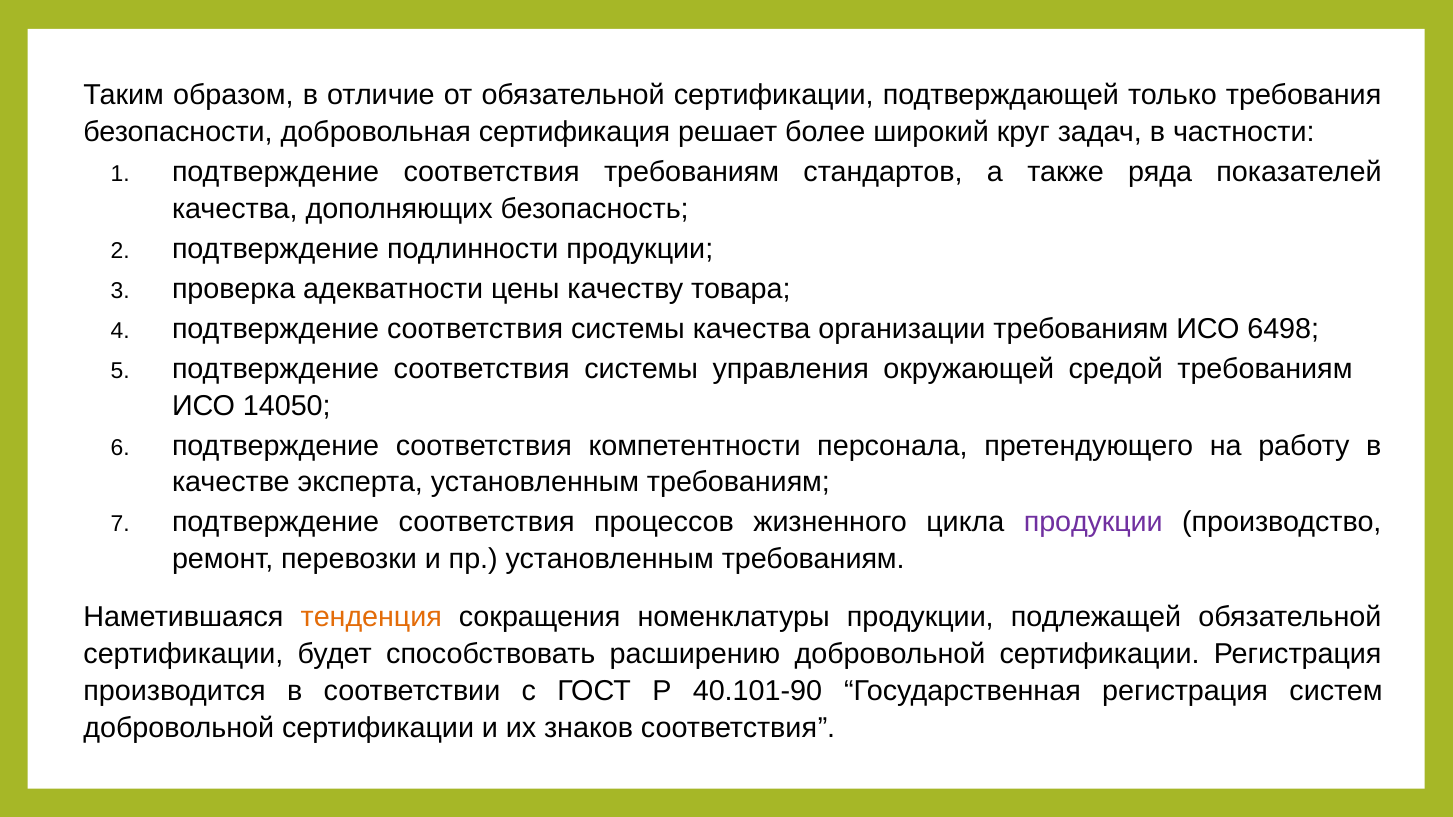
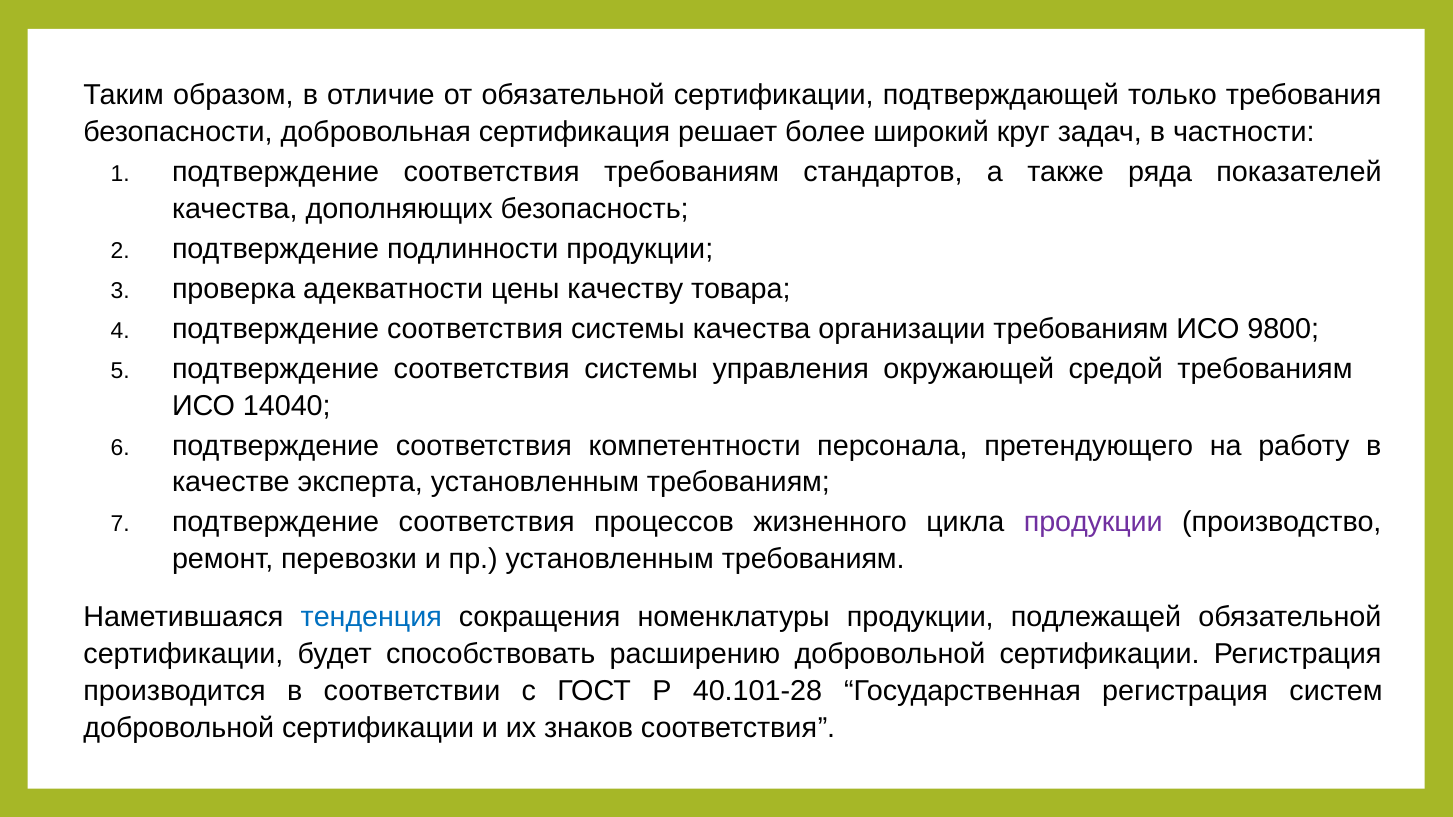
6498: 6498 -> 9800 (1283, 329)
14050: 14050 -> 14040 (287, 406)
тенденция colour: orange -> blue (371, 618)
40.101-90: 40.101-90 -> 40.101-28 (757, 691)
